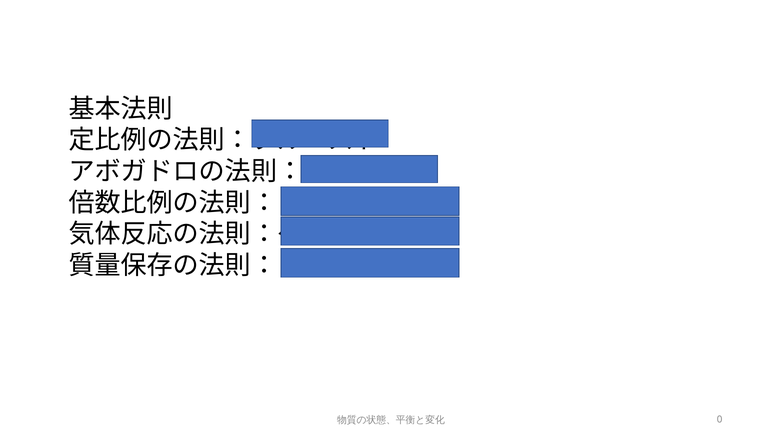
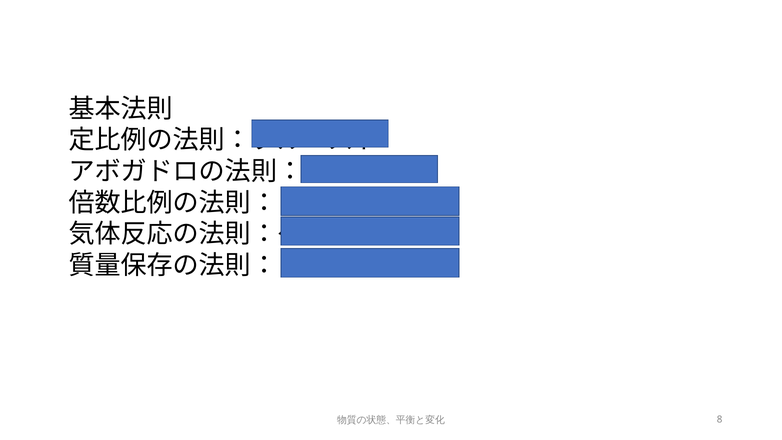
0: 0 -> 8 (720, 419)
